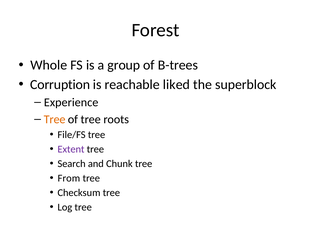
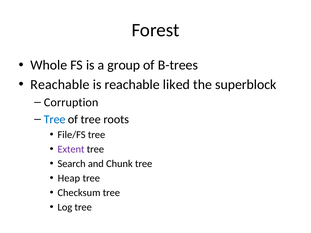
Corruption: Corruption -> Reachable (60, 85)
Experience: Experience -> Corruption (71, 102)
Tree colour: orange -> blue (55, 119)
From: From -> Heap (69, 178)
